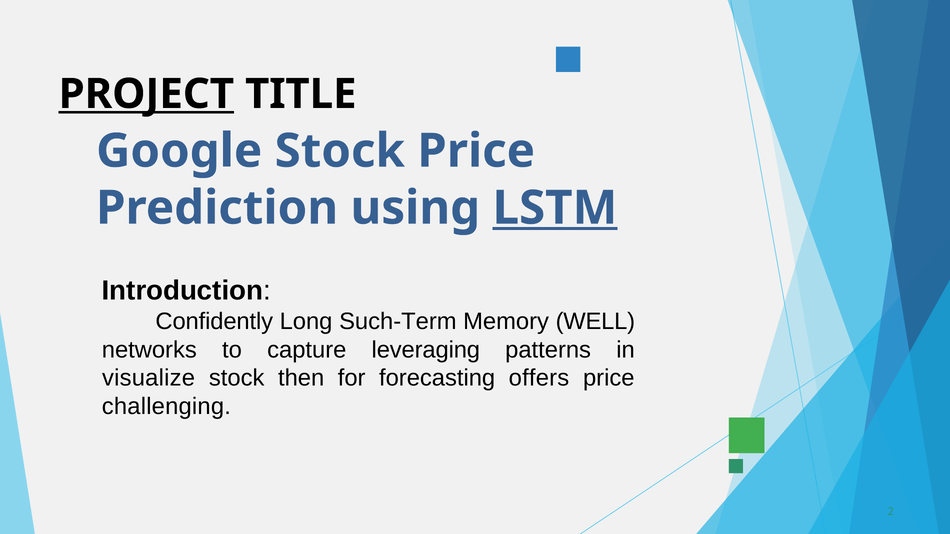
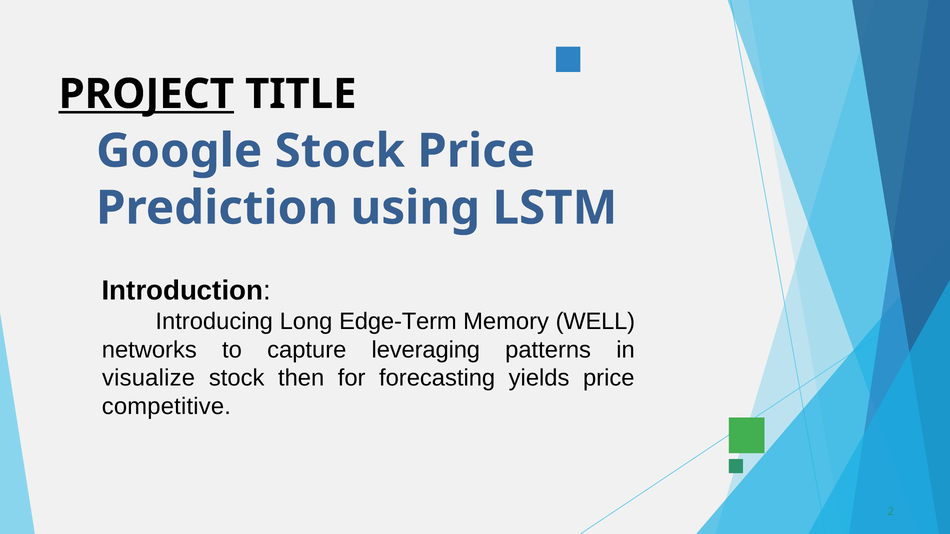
LSTM underline: present -> none (555, 208)
Confidently: Confidently -> Introducing (214, 321)
Such-Term: Such-Term -> Edge-Term (398, 321)
offers: offers -> yields (539, 378)
challenging: challenging -> competitive (166, 407)
